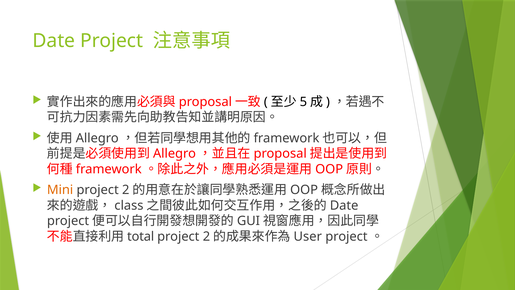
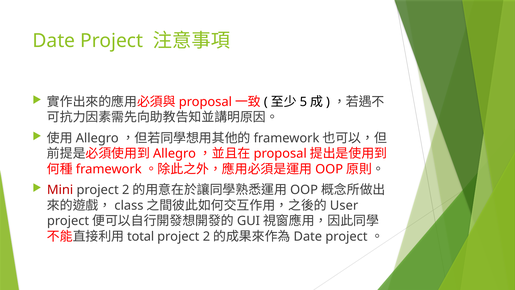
Mini colour: orange -> red (60, 190)
Date: Date -> User (344, 205)
User: User -> Date (308, 236)
